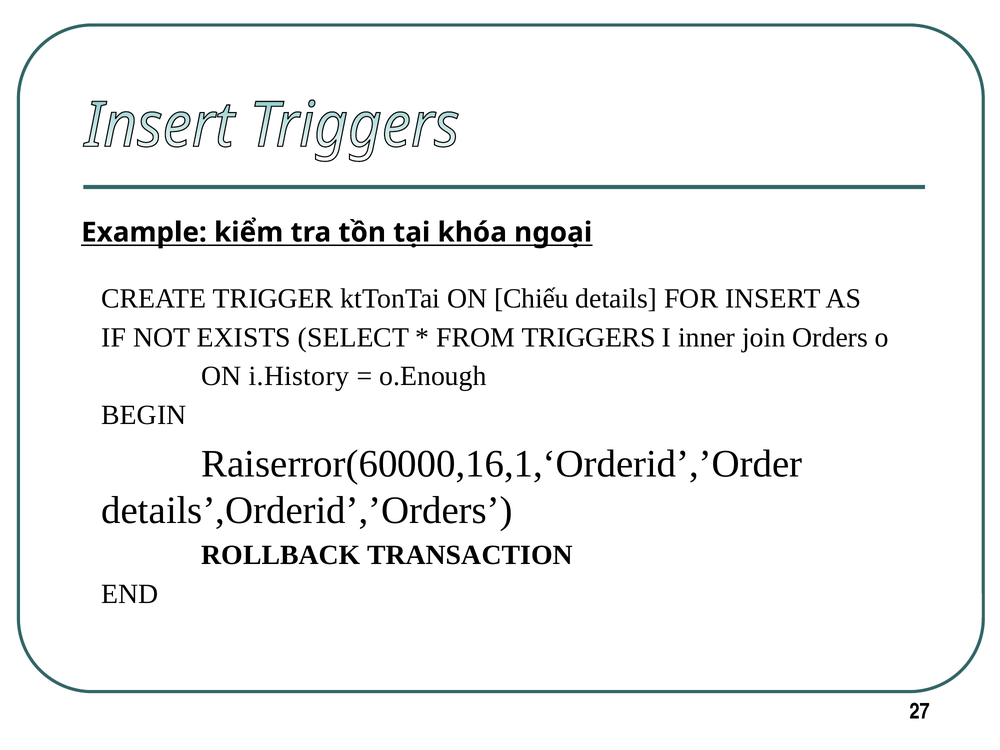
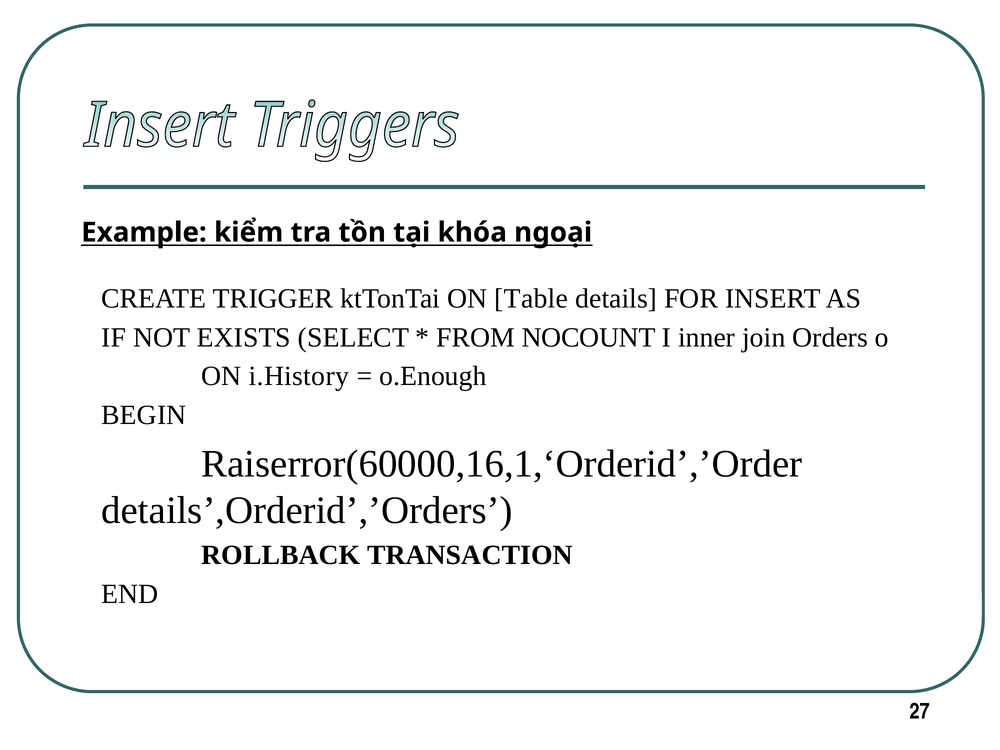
Chiếu: Chiếu -> Table (531, 299)
TRIGGERS: TRIGGERS -> NOCOUNT (589, 337)
